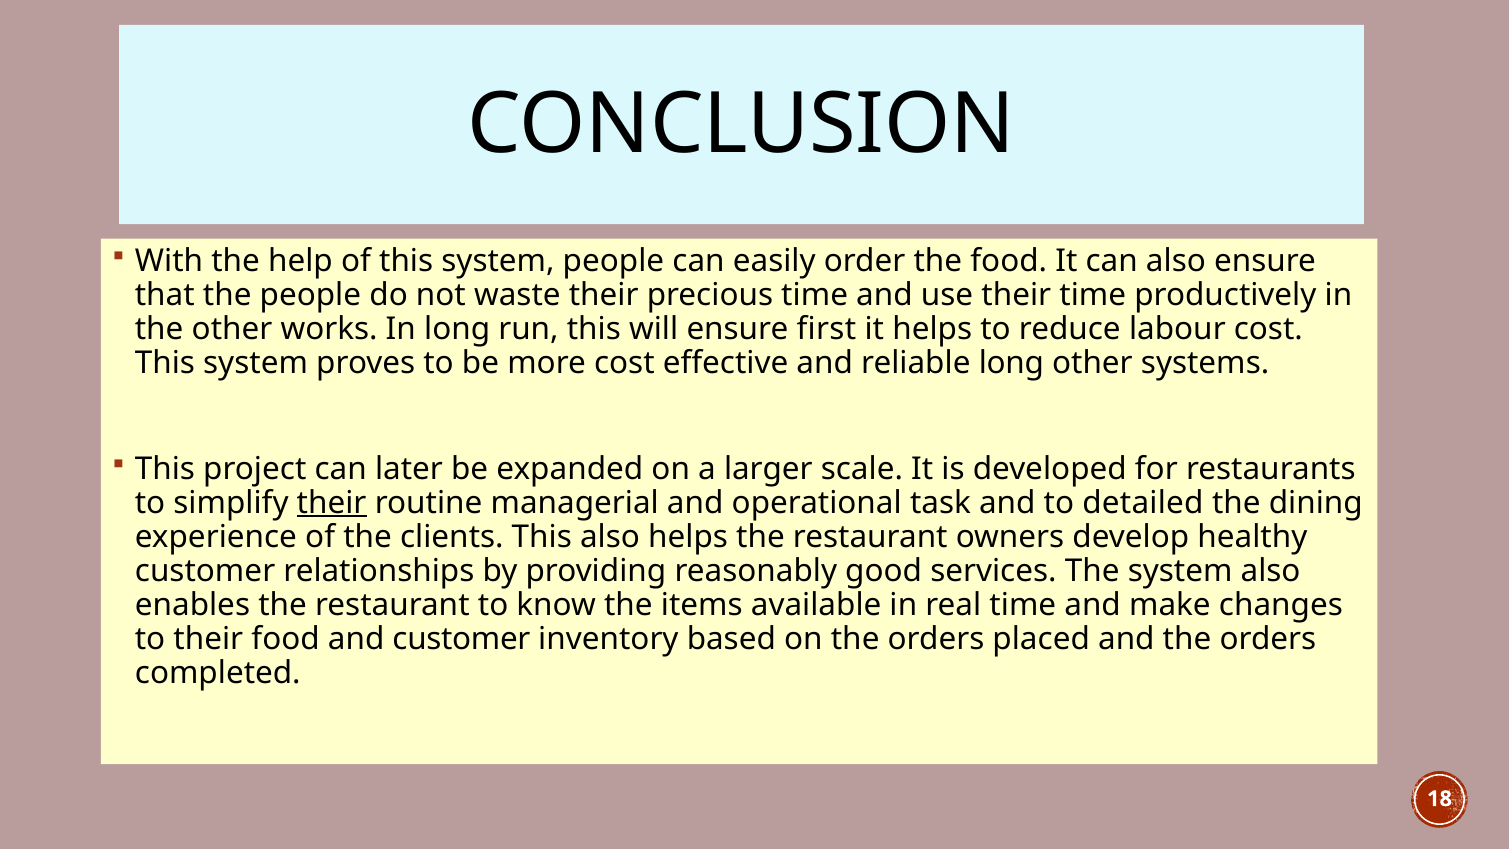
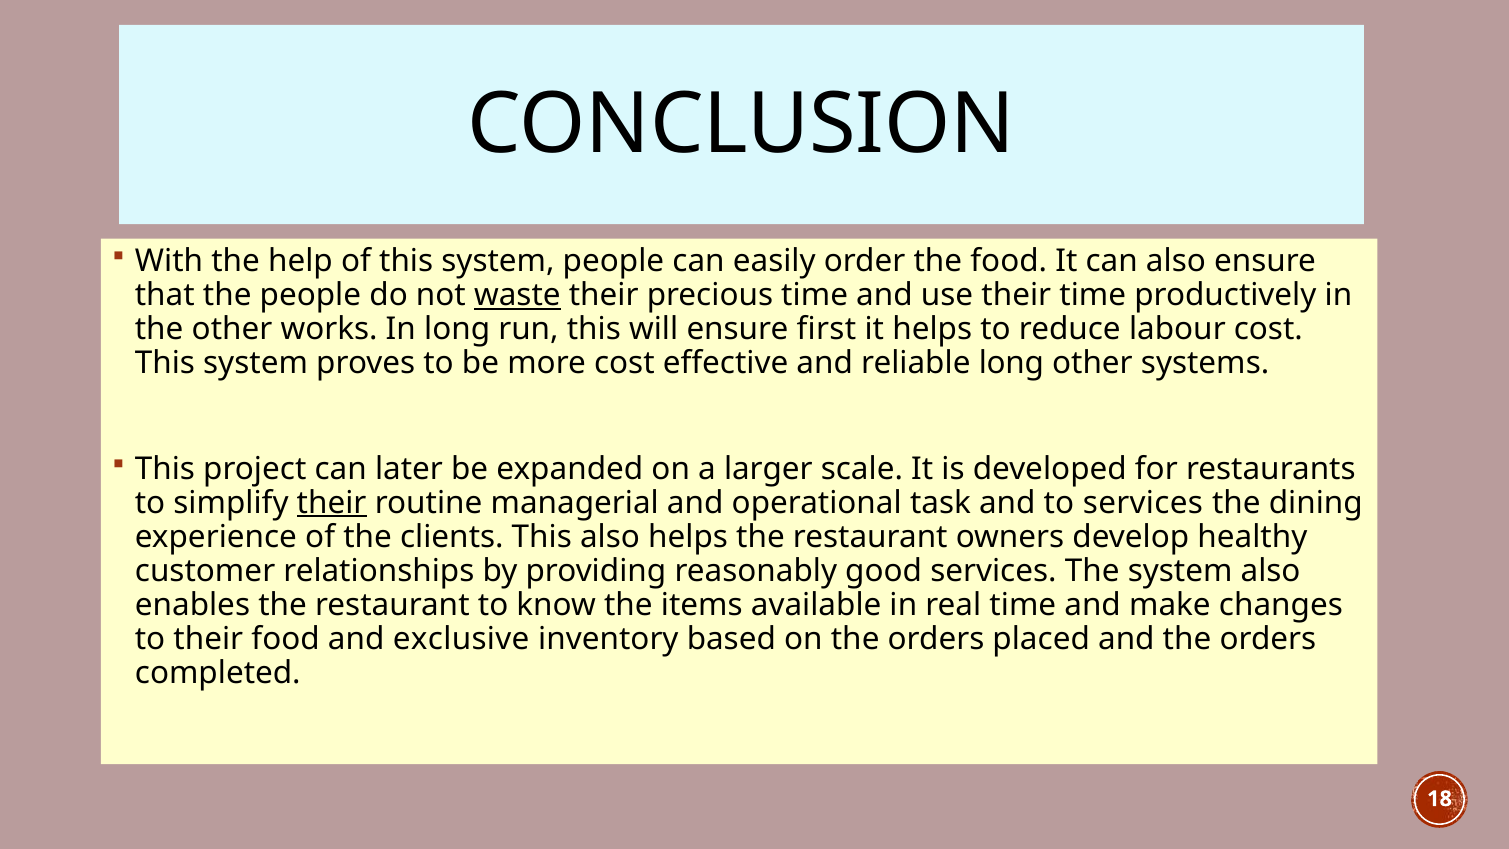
waste underline: none -> present (517, 295)
to detailed: detailed -> services (1143, 503)
and customer: customer -> exclusive (461, 639)
